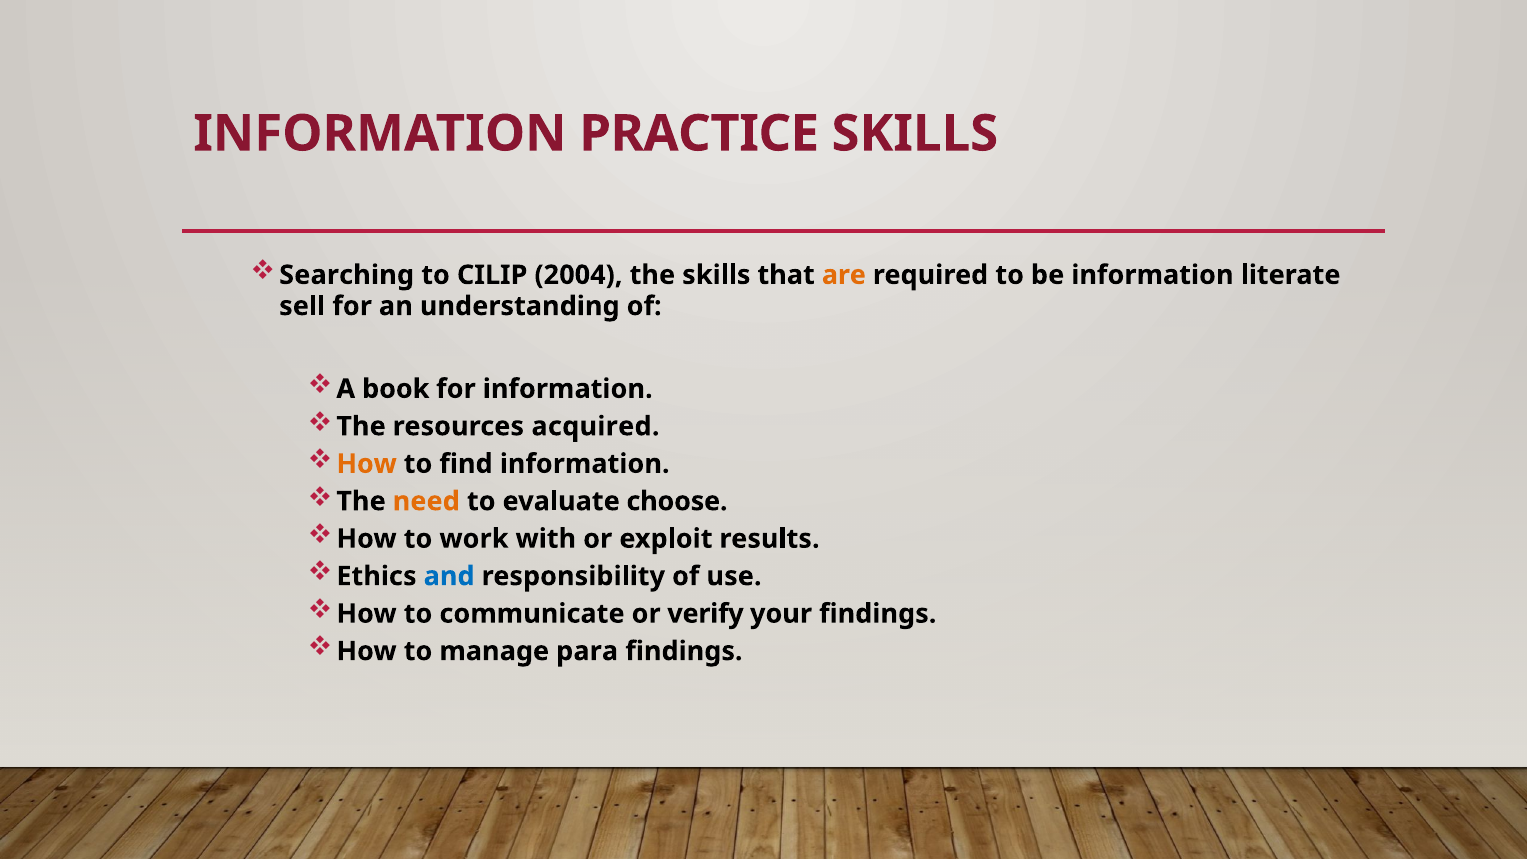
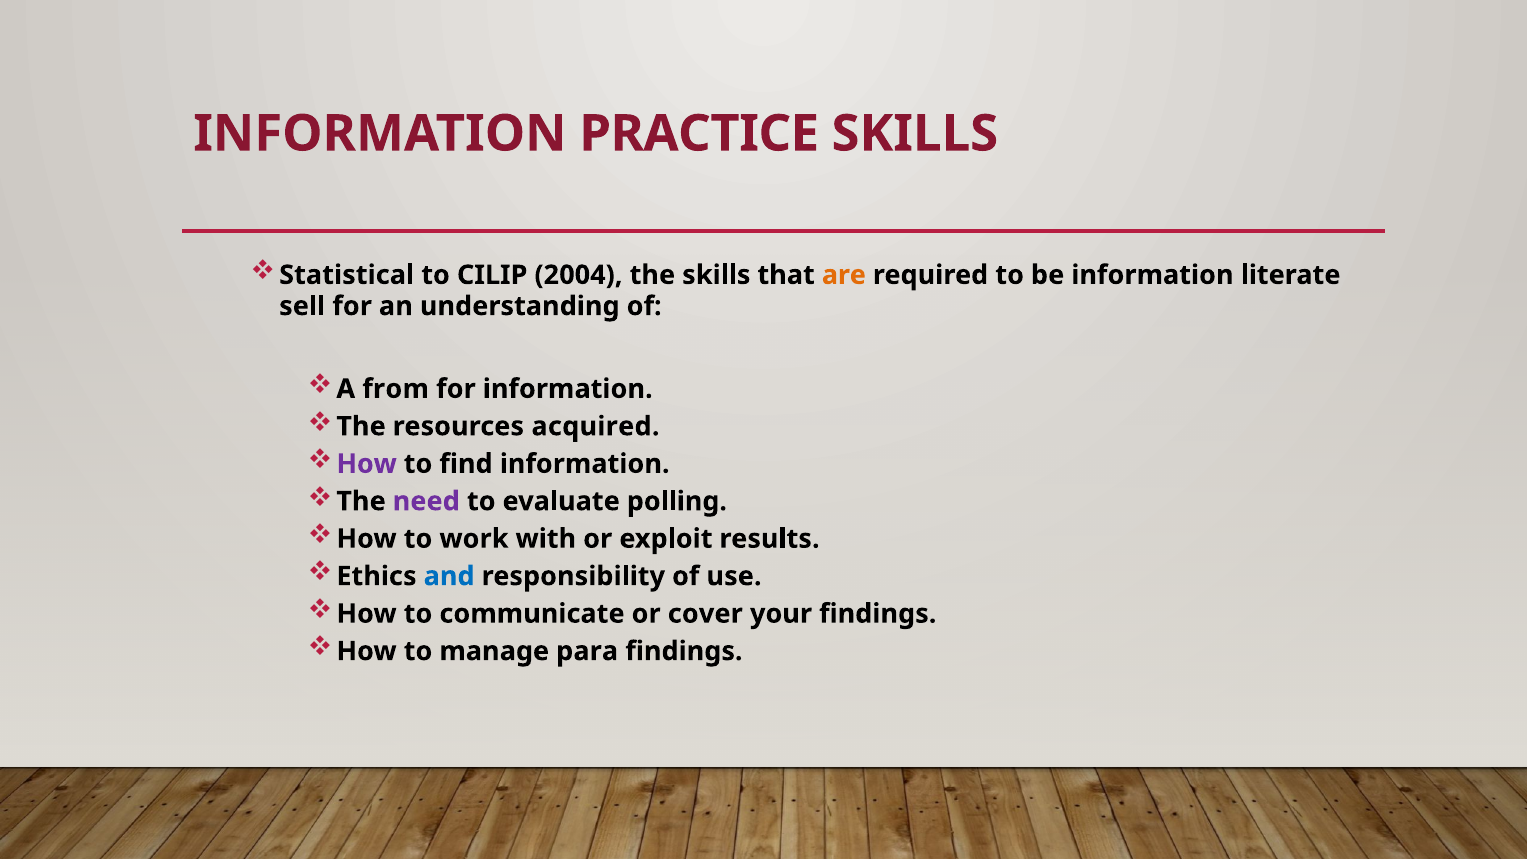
Searching: Searching -> Statistical (347, 275)
book: book -> from (396, 389)
How colour: orange -> purple (367, 464)
need colour: orange -> purple (426, 501)
choose: choose -> polling (677, 501)
verify: verify -> cover (705, 614)
